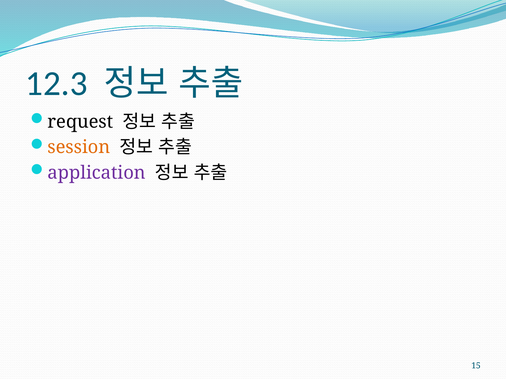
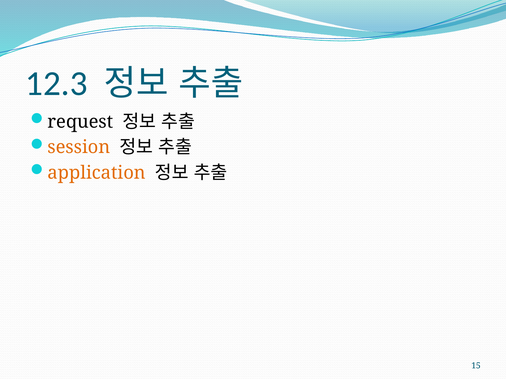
application colour: purple -> orange (97, 173)
